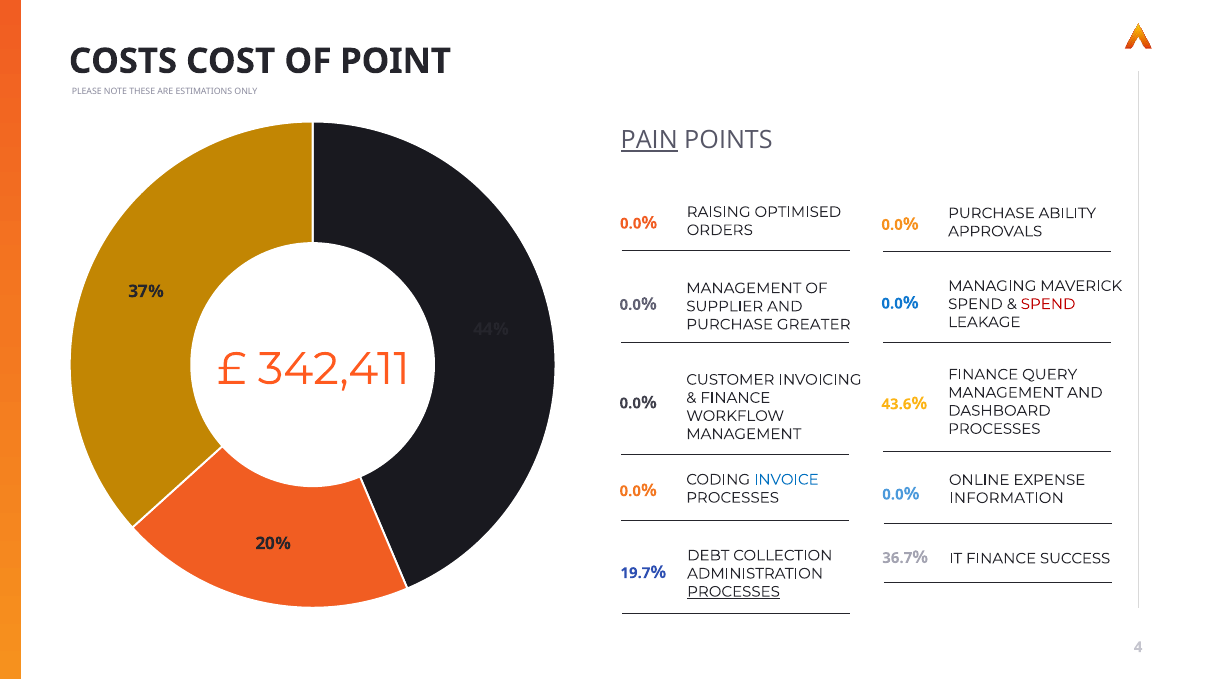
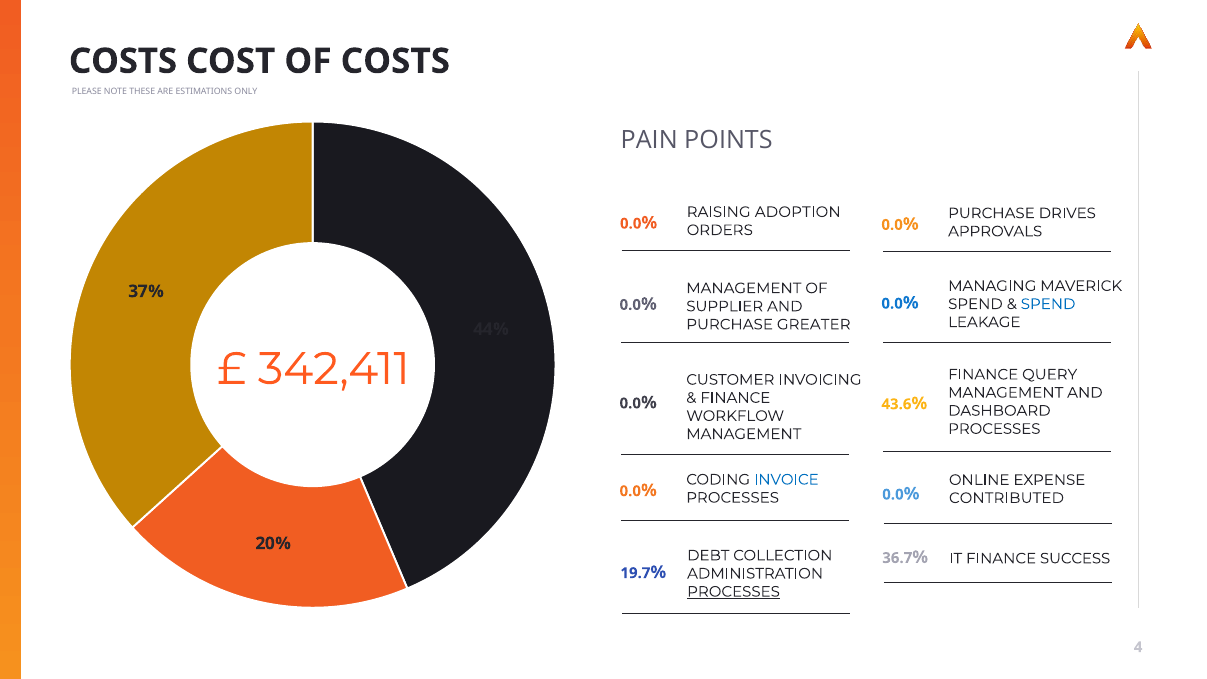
OF POINT: POINT -> COSTS (395, 61)
PAIN underline: present -> none (649, 140)
OPTIMISED: OPTIMISED -> ADOPTION (798, 212)
ABILITY: ABILITY -> DRIVES (1067, 213)
SPEND colour: red -> blue (1048, 304)
INFORMATION: INFORMATION -> CONTRIBUTED (1006, 498)
